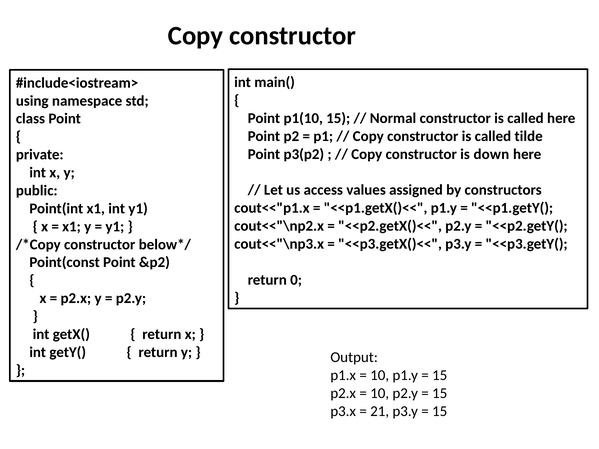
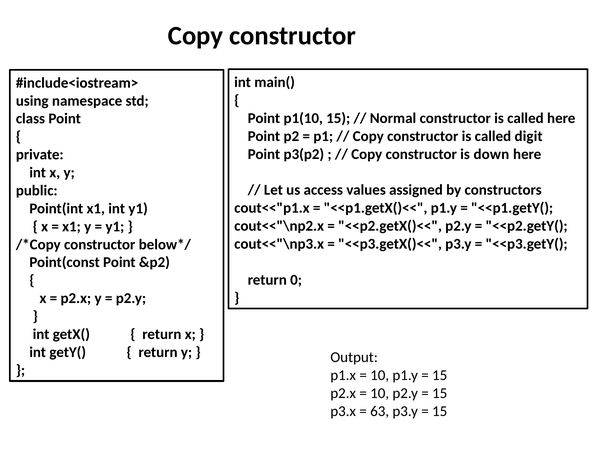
tilde: tilde -> digit (529, 136)
21: 21 -> 63 (380, 411)
